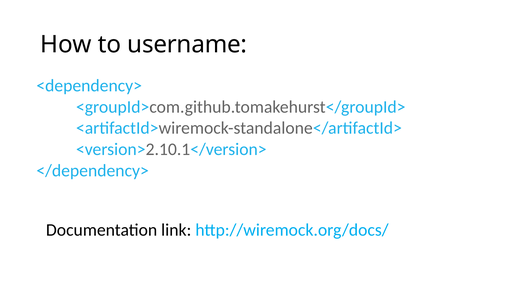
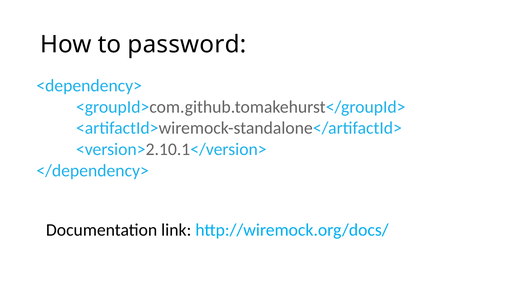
username: username -> password (187, 44)
